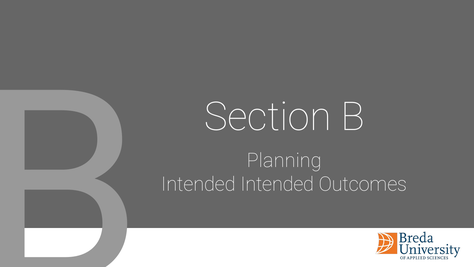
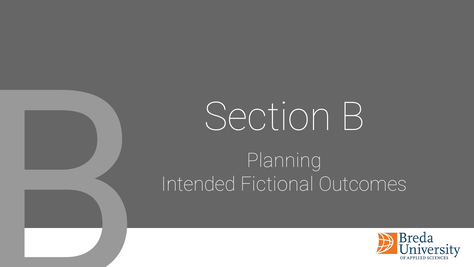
Intended Intended: Intended -> Fictional (277, 184)
